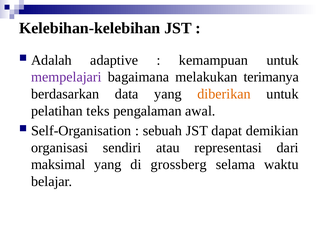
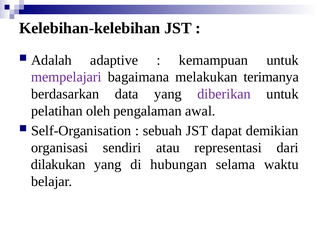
diberikan colour: orange -> purple (224, 94)
teks: teks -> oleh (98, 111)
maksimal: maksimal -> dilakukan (58, 165)
grossberg: grossberg -> hubungan (179, 165)
